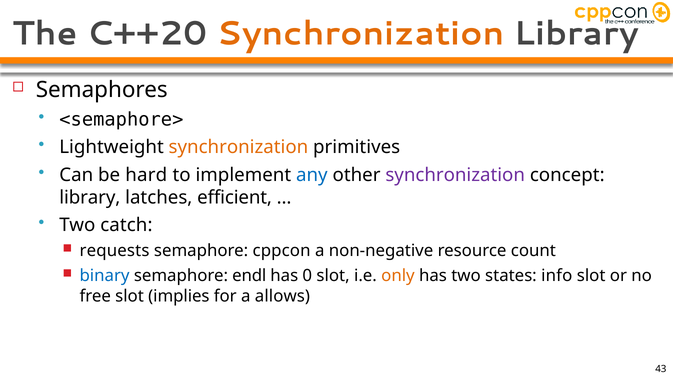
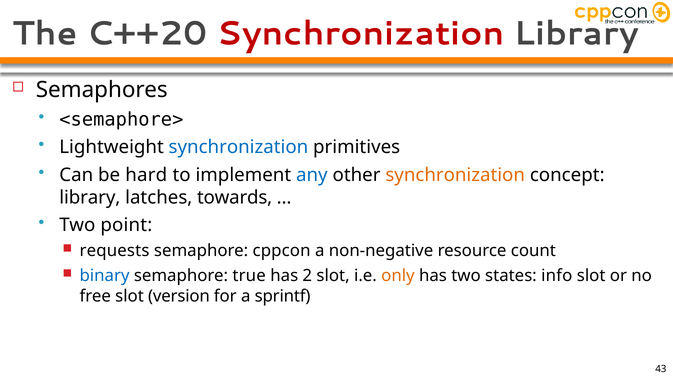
Synchronization colour: orange -> red (361, 34)
synchronization colour: orange -> blue (238, 147)
synchronization colour: purple -> orange (455, 175)
efficient: efficient -> towards (235, 197)
catch: catch -> point (126, 225)
endl: endl -> true (249, 275)
0: 0 -> 2 (307, 275)
implies: implies -> version (179, 296)
allows: allows -> sprintf (283, 296)
